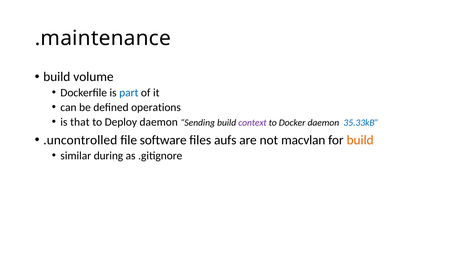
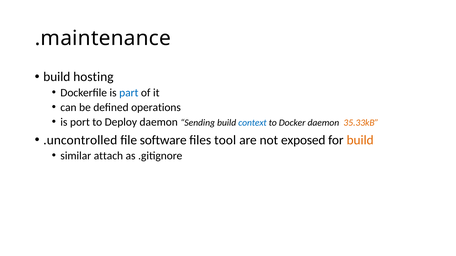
volume: volume -> hosting (93, 77)
that: that -> port (80, 122)
context colour: purple -> blue (252, 123)
35.33kB colour: blue -> orange (361, 123)
aufs: aufs -> tool (225, 140)
macvlan: macvlan -> exposed (303, 140)
during: during -> attach (108, 156)
